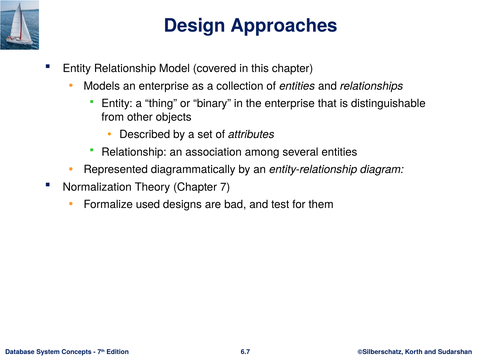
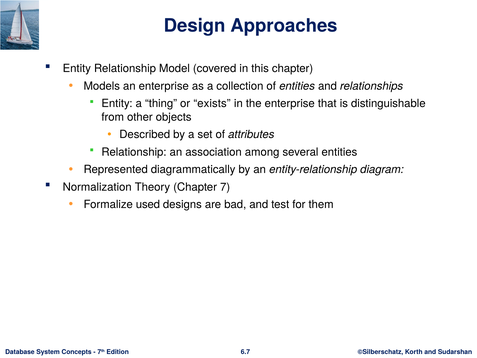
binary: binary -> exists (212, 103)
